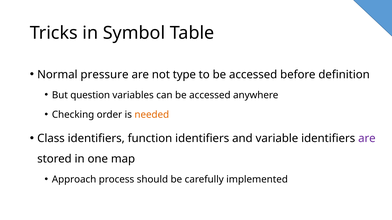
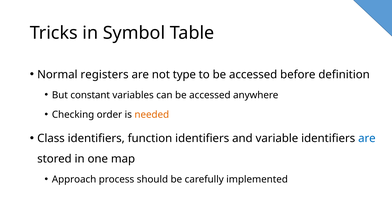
pressure: pressure -> registers (105, 75)
question: question -> constant (90, 95)
are colour: purple -> blue (367, 139)
